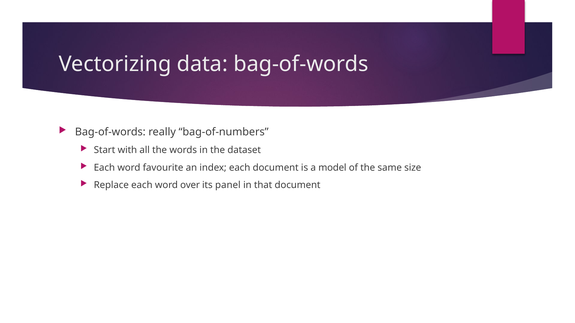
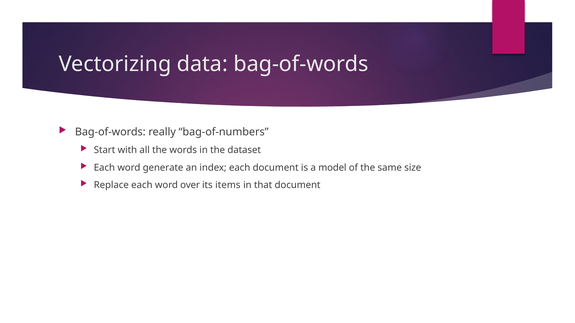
favourite: favourite -> generate (163, 168)
panel: panel -> items (228, 185)
